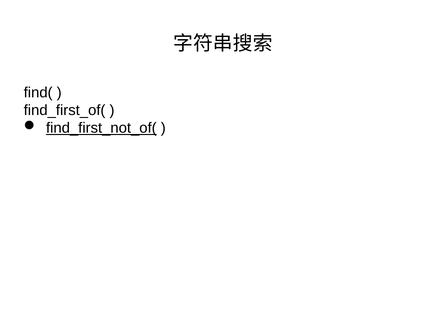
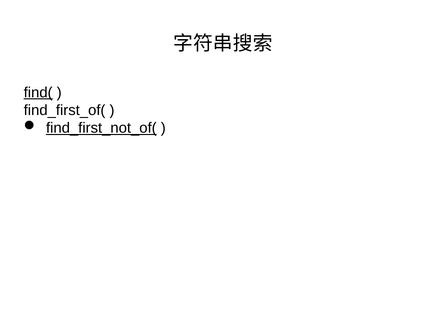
find( underline: none -> present (38, 93)
